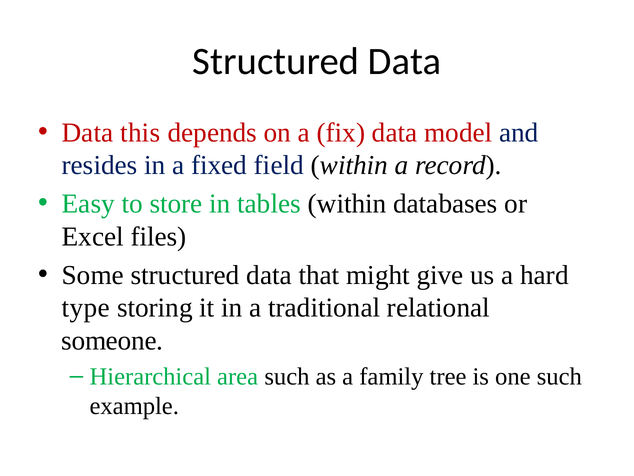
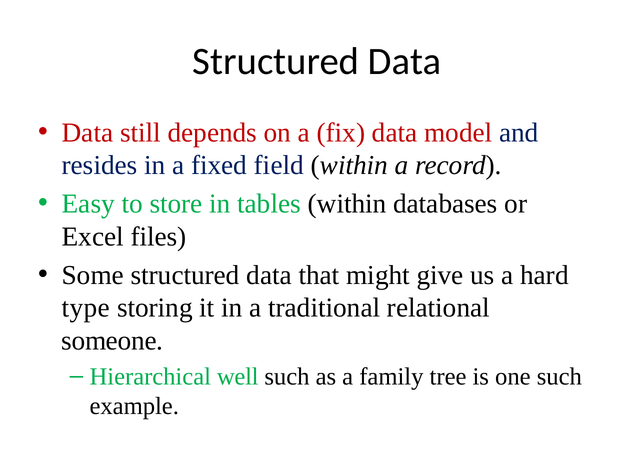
this: this -> still (140, 132)
area: area -> well (238, 376)
